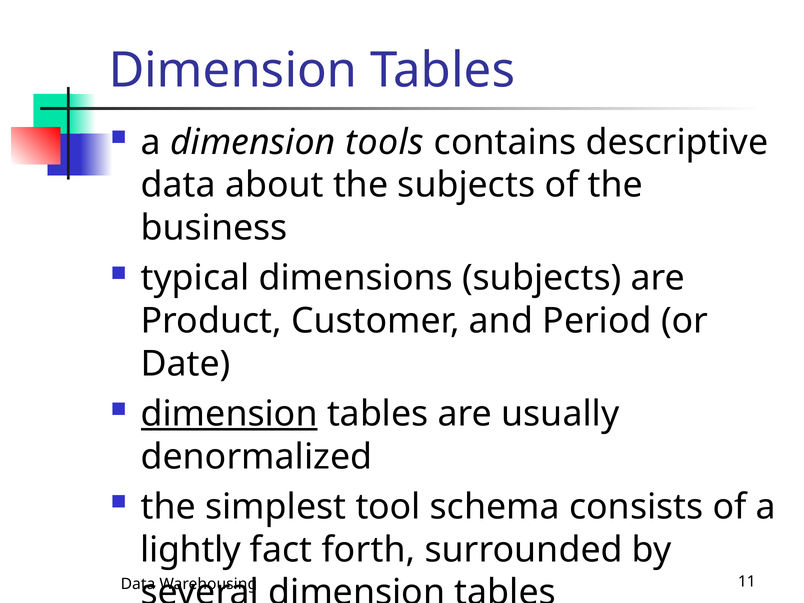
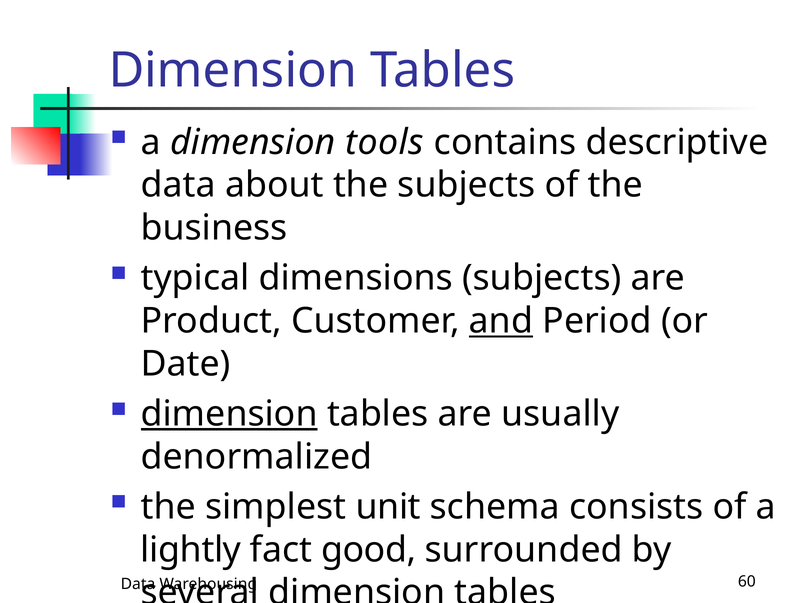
and underline: none -> present (501, 321)
tool: tool -> unit (388, 507)
forth: forth -> good (369, 550)
11: 11 -> 60 (747, 581)
